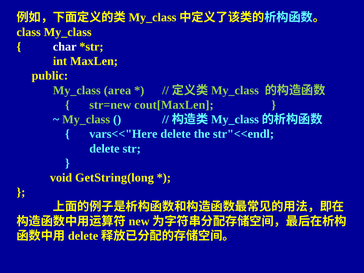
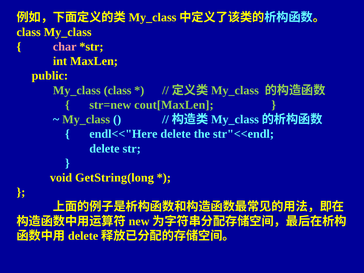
char colour: white -> pink (65, 47)
My_class area: area -> class (118, 90)
vars<<"Here: vars<<"Here -> endl<<"Here (123, 134)
